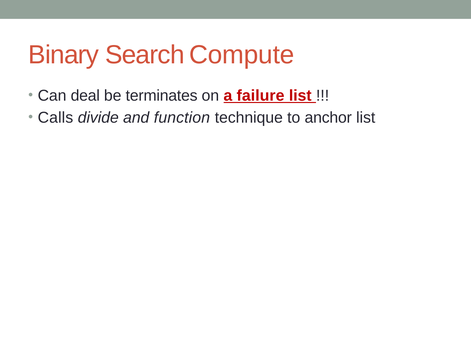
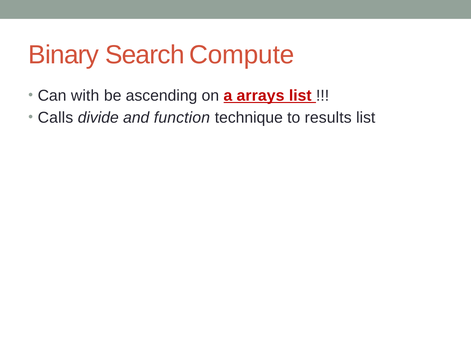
deal: deal -> with (85, 95)
terminates: terminates -> ascending (162, 95)
failure: failure -> arrays (261, 95)
anchor: anchor -> results (328, 117)
